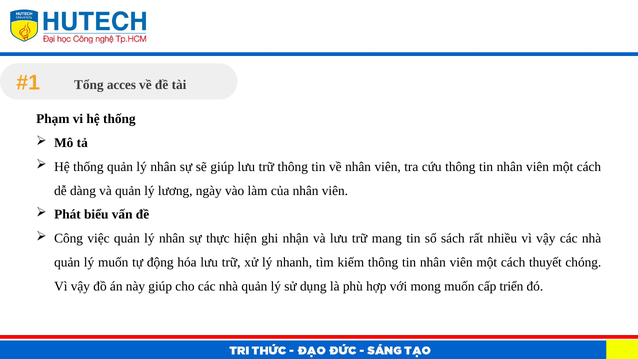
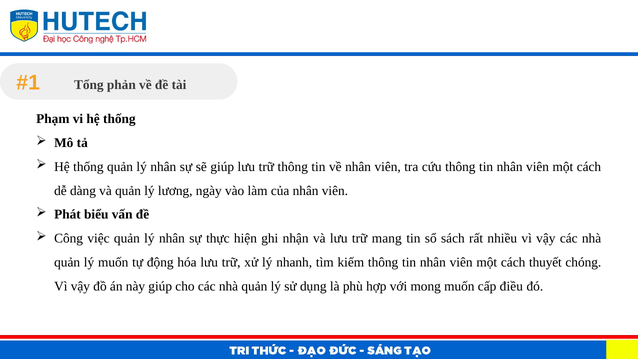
acces: acces -> phản (121, 85)
triển: triển -> điều (511, 286)
